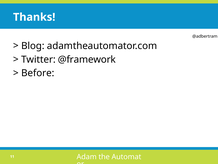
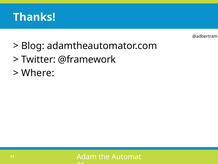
Before: Before -> Where (38, 73)
